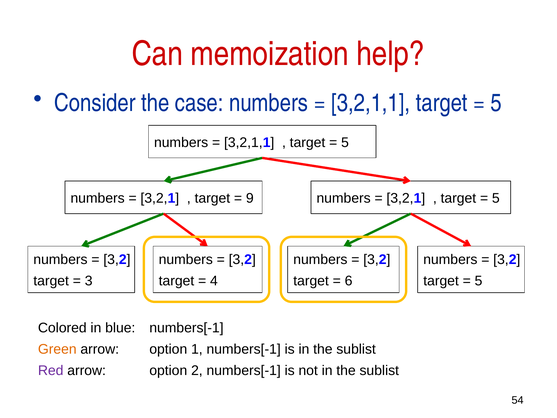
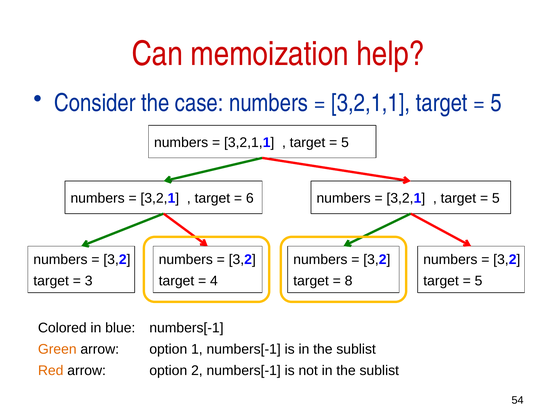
9: 9 -> 6 (250, 198)
6: 6 -> 8 (349, 281)
Red colour: purple -> orange (51, 370)
